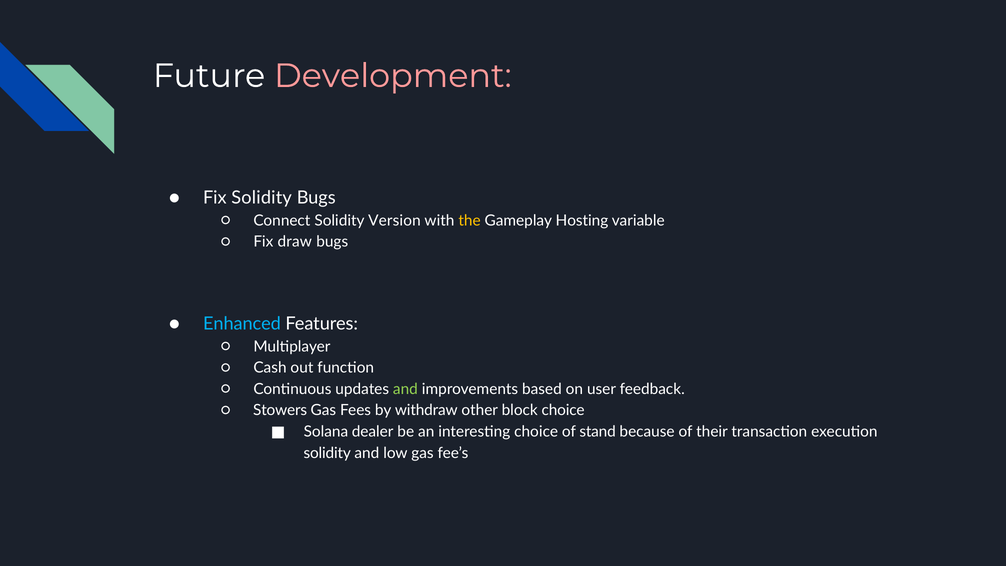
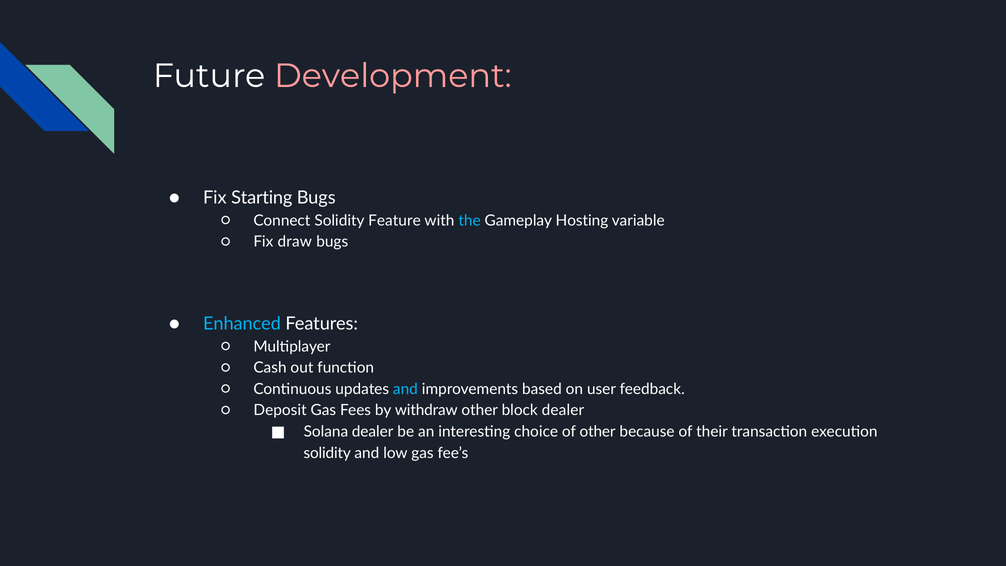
Fix Solidity: Solidity -> Starting (262, 198)
Version: Version -> Feature (394, 221)
the colour: yellow -> light blue (470, 221)
and colour: light green -> light blue (405, 389)
Stowers: Stowers -> Deposit (280, 410)
block choice: choice -> dealer (563, 410)
of stand: stand -> other (598, 432)
